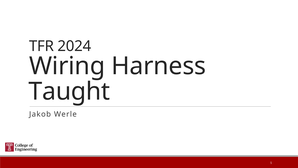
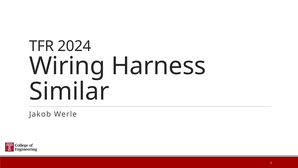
Taught: Taught -> Similar (69, 91)
